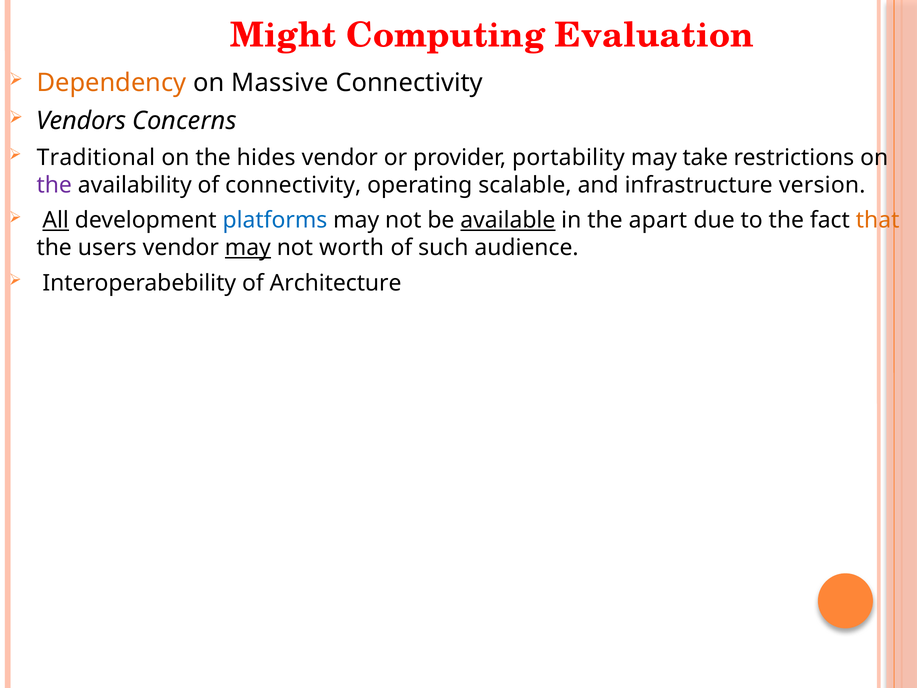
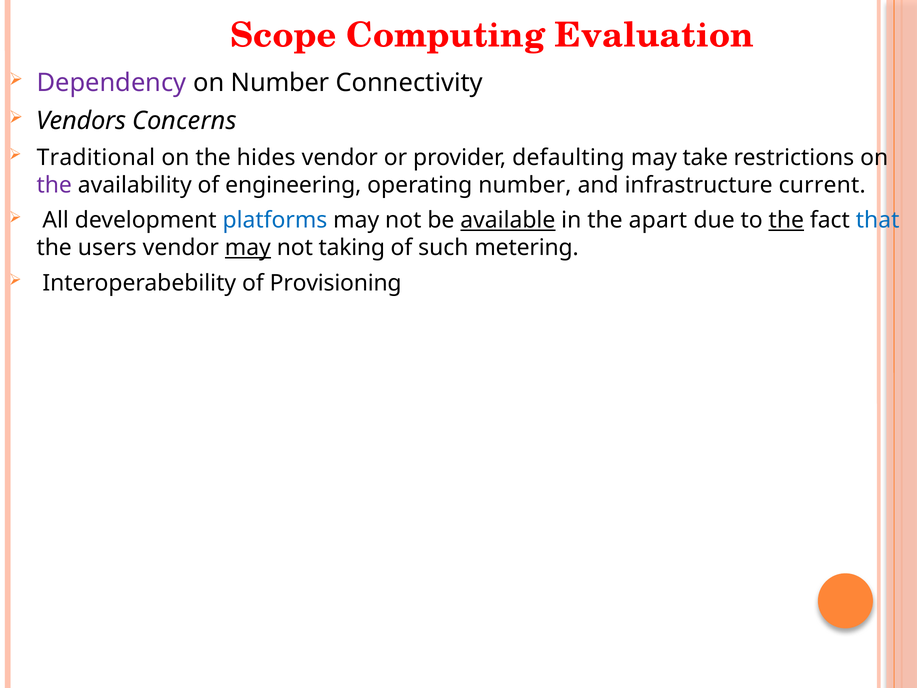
Might: Might -> Scope (283, 35)
Dependency colour: orange -> purple (112, 83)
on Massive: Massive -> Number (280, 83)
portability: portability -> defaulting (568, 158)
of connectivity: connectivity -> engineering (293, 185)
operating scalable: scalable -> number (525, 185)
version: version -> current (822, 185)
All underline: present -> none (56, 220)
the underline: none -> present (786, 220)
that colour: orange -> blue (878, 220)
worth: worth -> taking (352, 248)
audience: audience -> metering (527, 248)
Architecture: Architecture -> Provisioning (336, 283)
